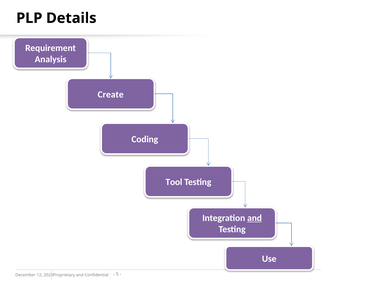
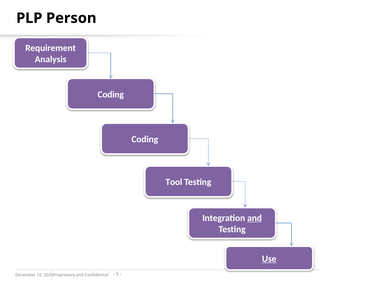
Details: Details -> Person (71, 18)
Create: Create -> Coding (111, 94)
Use underline: none -> present (269, 258)
